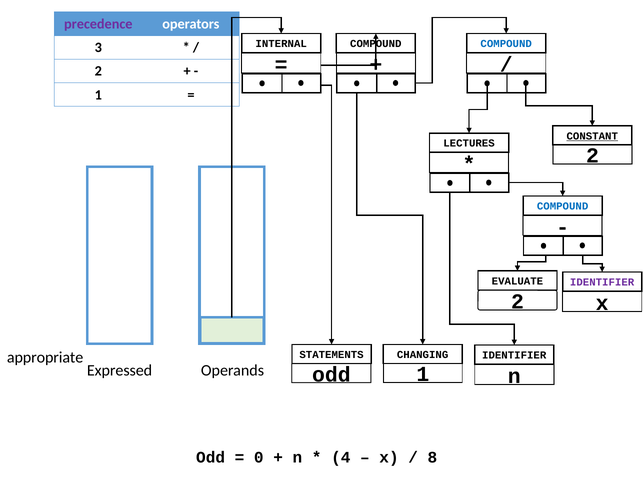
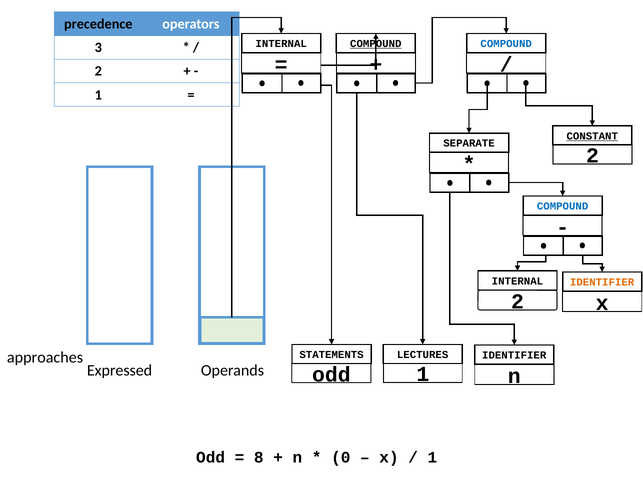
precedence colour: purple -> black (98, 24)
COMPOUND underline: none -> present (376, 44)
LECTURES: LECTURES -> SEPARATE (469, 143)
EVALUATE: EVALUATE -> INTERNAL (517, 281)
IDENTIFIER colour: purple -> orange (602, 282)
CHANGING: CHANGING -> LECTURES (423, 355)
appropriate: appropriate -> approaches (45, 358)
0: 0 -> 8 (259, 458)
4: 4 -> 0 (341, 458)
8: 8 -> 1 (432, 458)
